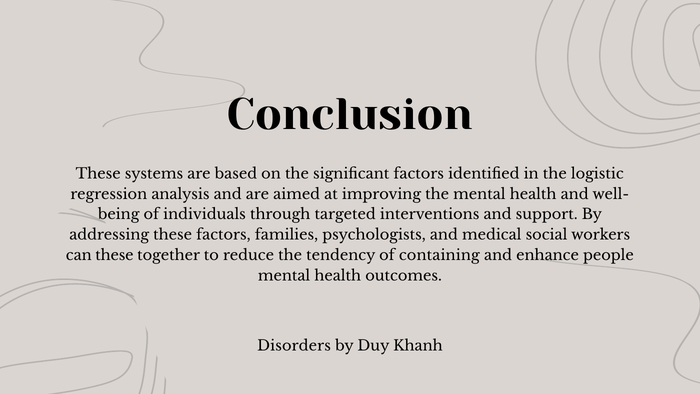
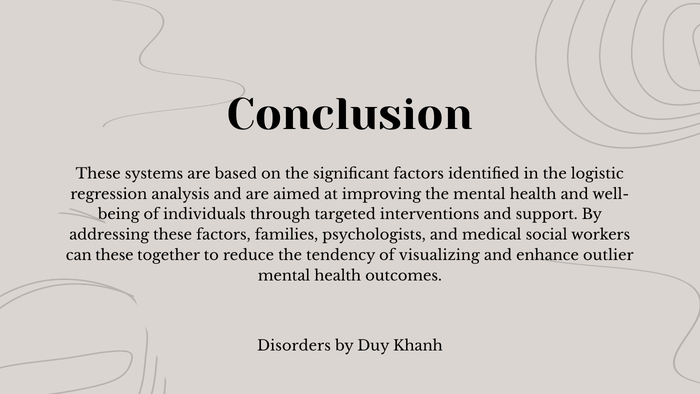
containing: containing -> visualizing (439, 255)
people: people -> outlier (608, 255)
